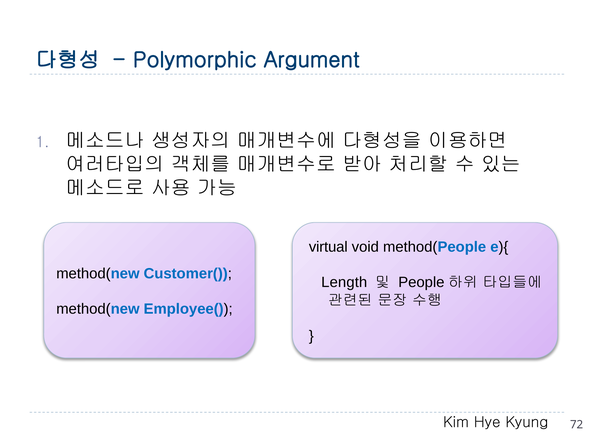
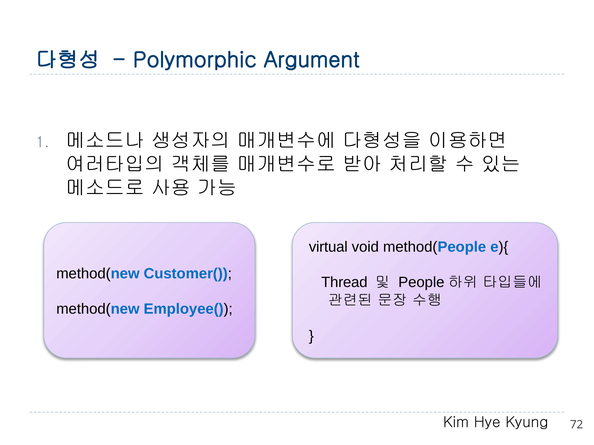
Length: Length -> Thread (344, 283)
